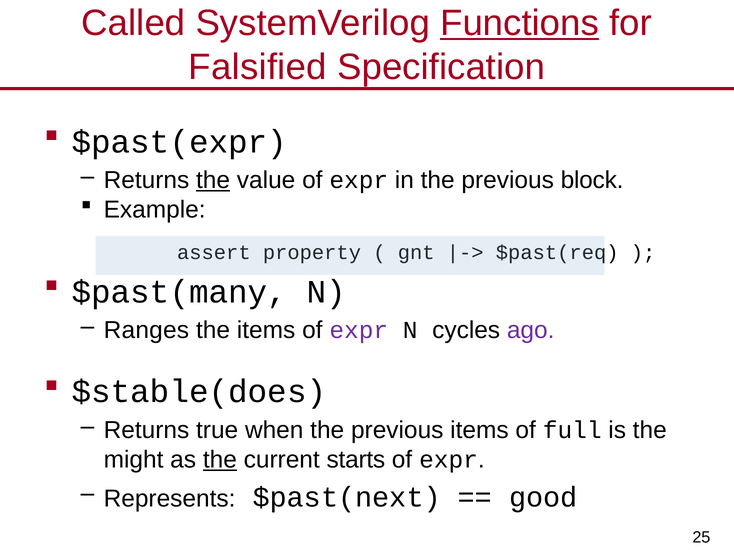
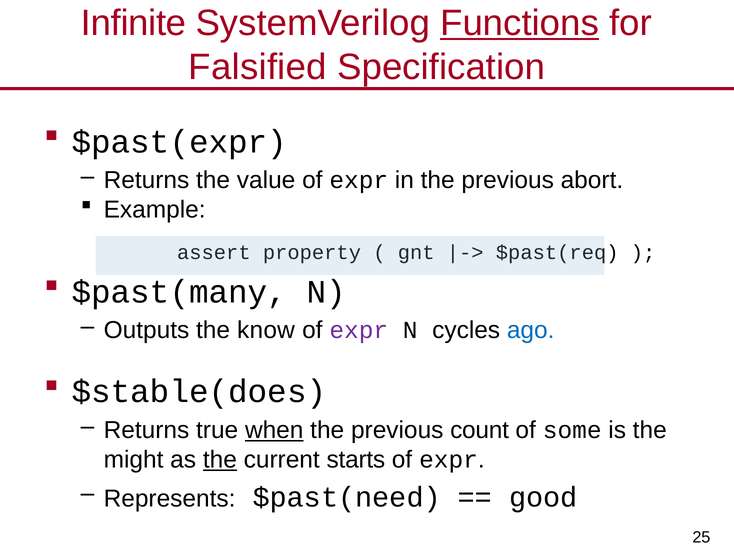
Called: Called -> Infinite (134, 23)
the underline: present -> none (213, 181)
block: block -> abort (592, 181)
Ranges: Ranges -> Outputs (146, 331)
the items: items -> know (266, 331)
ago colour: purple -> blue (531, 331)
when underline: none -> present (274, 431)
previous items: items -> count (480, 431)
full: full -> some (572, 431)
$past(next: $past(next -> $past(need (347, 498)
